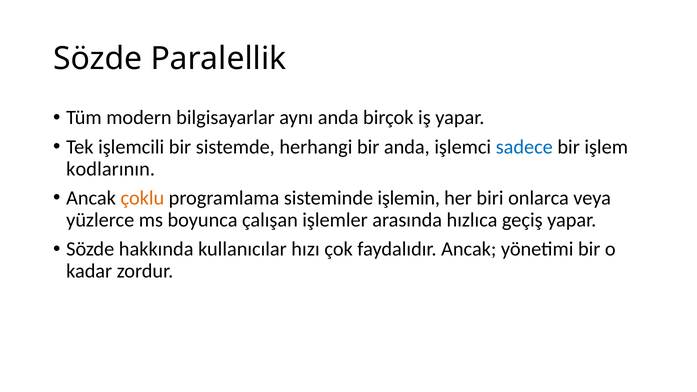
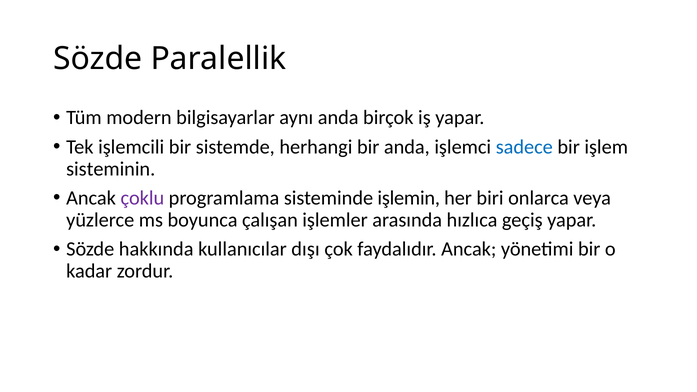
kodlarının: kodlarının -> sisteminin (111, 169)
çoklu colour: orange -> purple (142, 198)
hızı: hızı -> dışı (305, 249)
